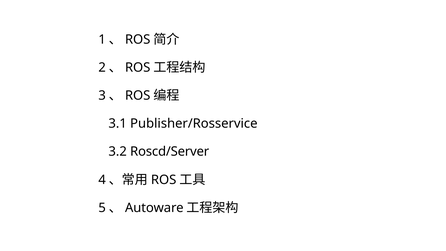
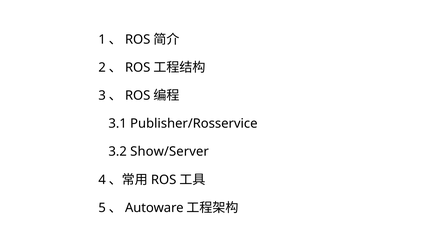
Roscd/Server: Roscd/Server -> Show/Server (170, 152)
